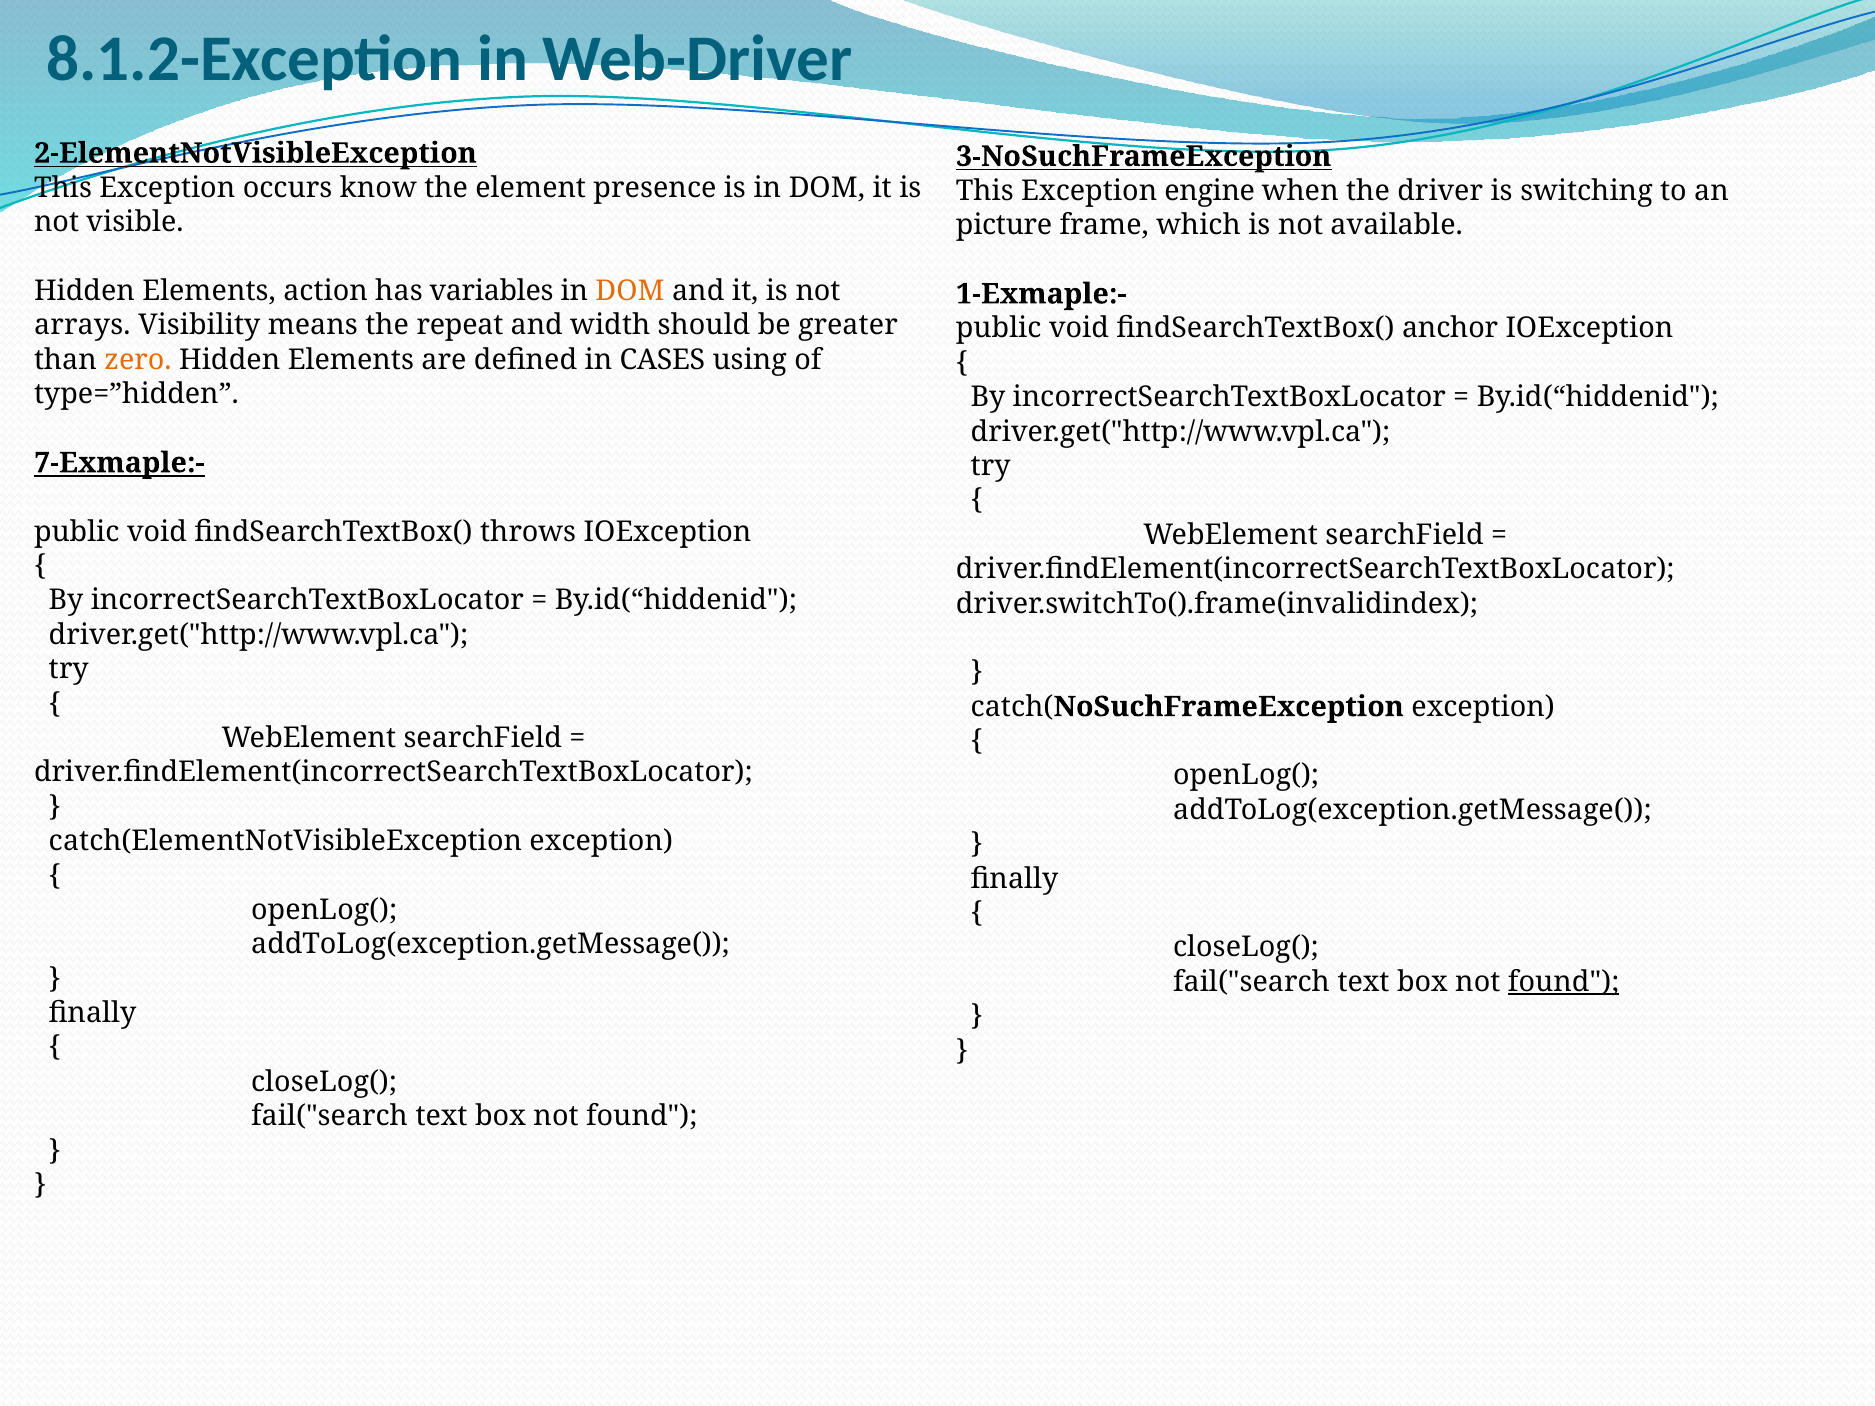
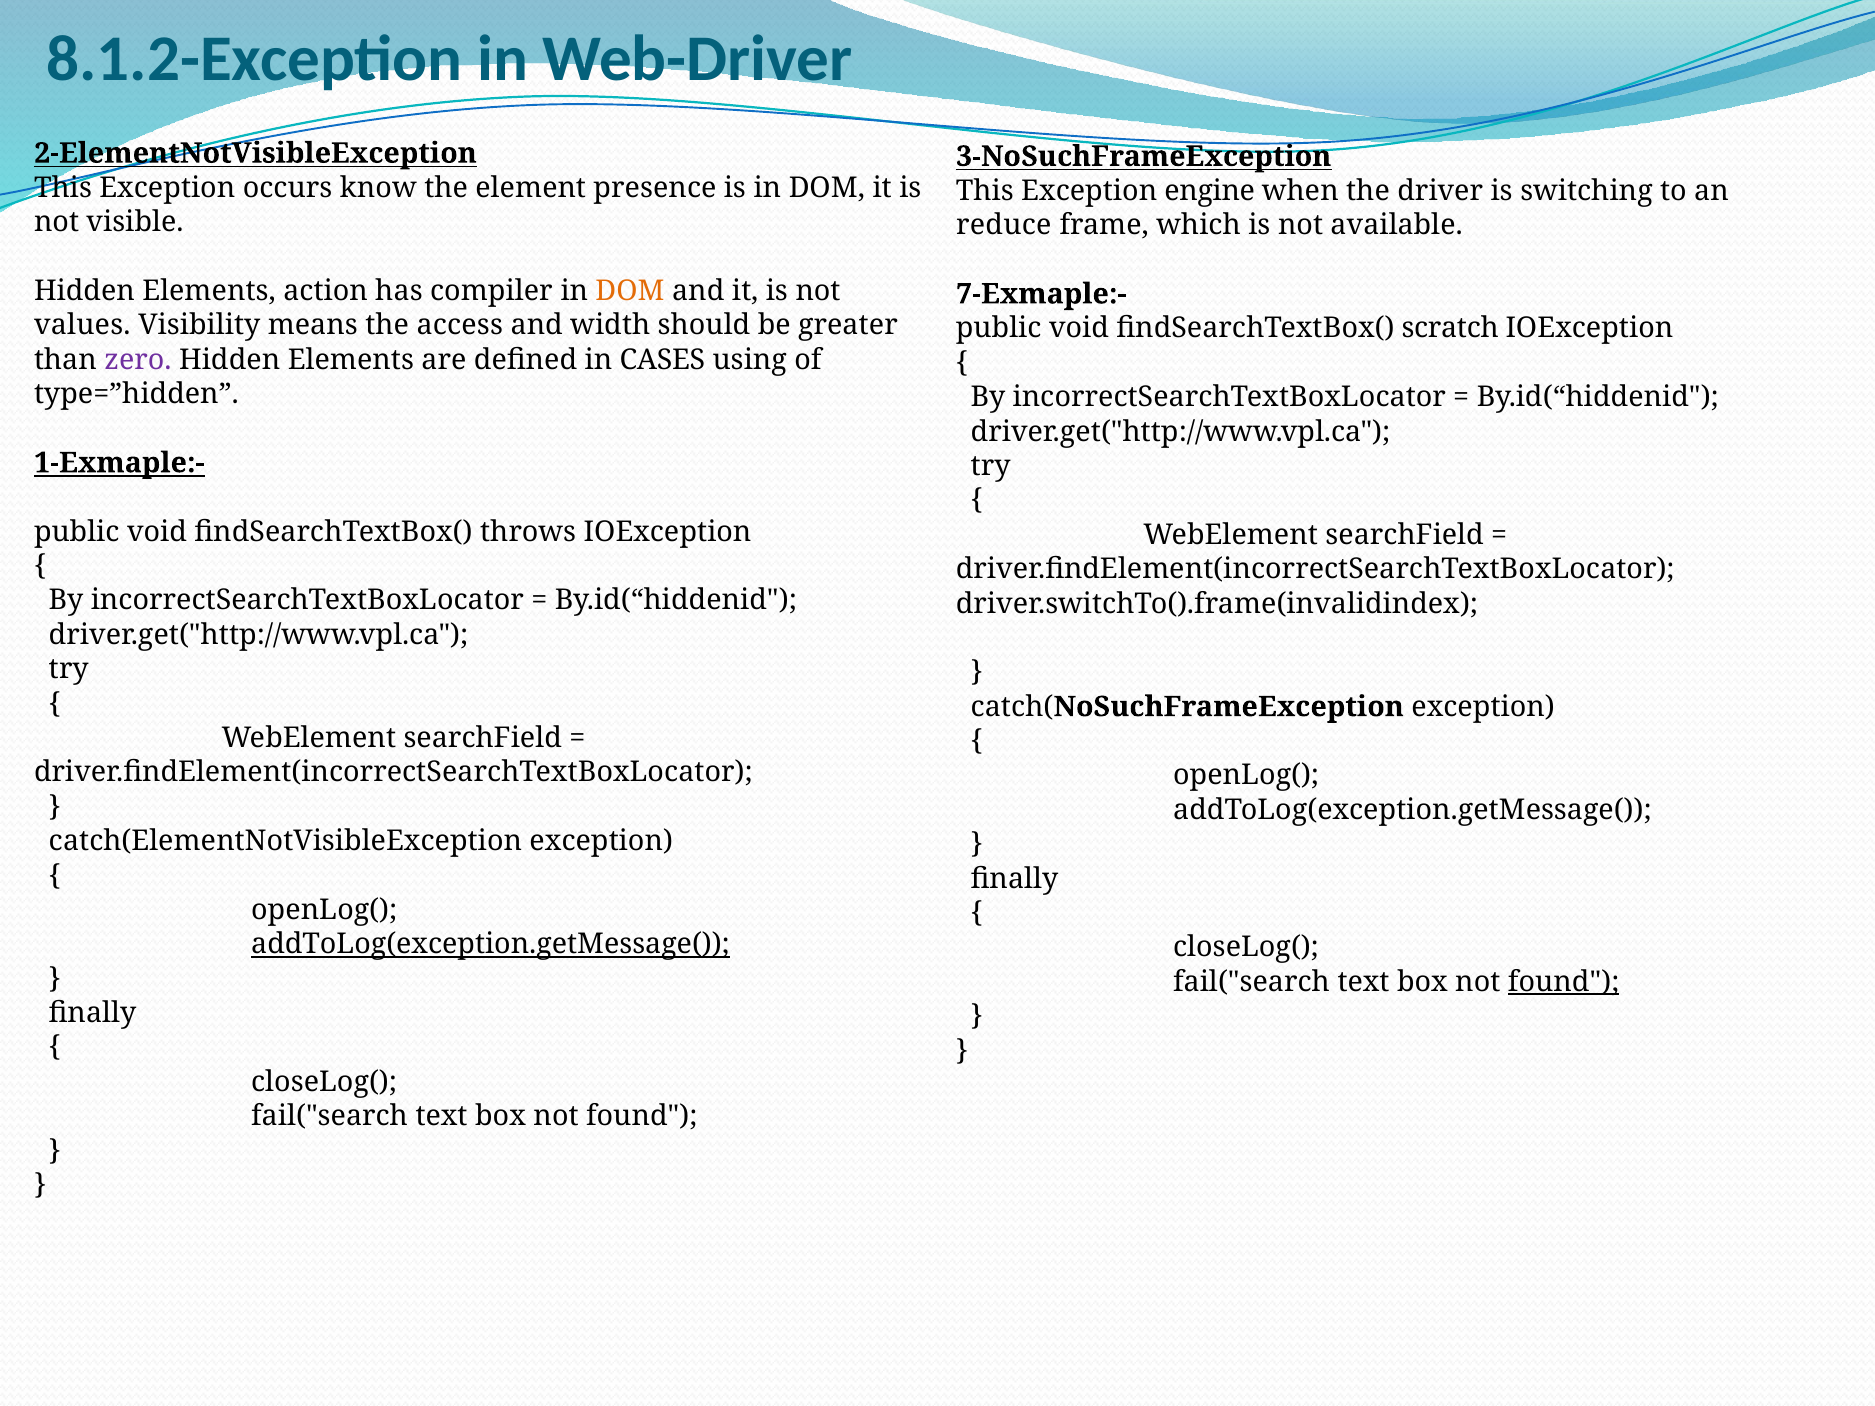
picture: picture -> reduce (1004, 225)
variables: variables -> compiler (491, 291)
1-Exmaple:-: 1-Exmaple:- -> 7-Exmaple:- (1041, 294)
arrays: arrays -> values (82, 325)
repeat: repeat -> access (460, 325)
anchor: anchor -> scratch (1450, 328)
zero colour: orange -> purple (138, 360)
7-Exmaple:-: 7-Exmaple:- -> 1-Exmaple:- (119, 463)
addToLog(exception.getMessage( underline: none -> present (491, 945)
